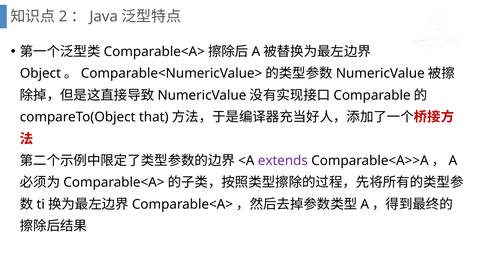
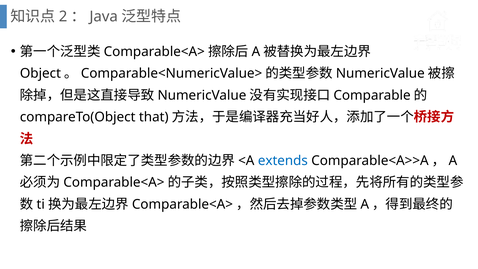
extends colour: purple -> blue (283, 161)
